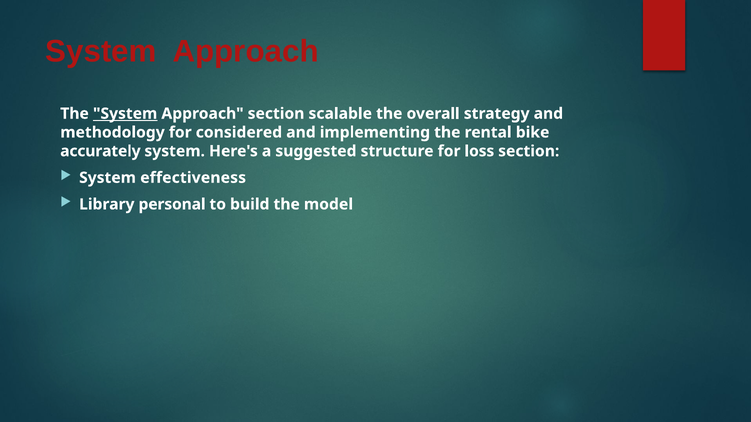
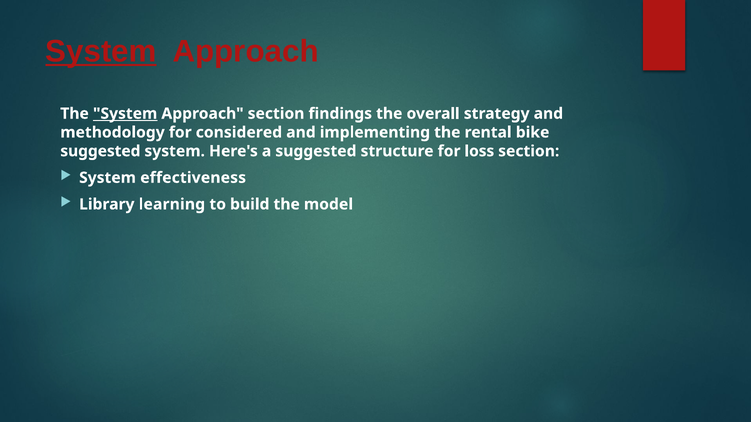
System underline: none -> present (101, 52)
scalable: scalable -> findings (340, 114)
accurately: accurately -> suggested (100, 151)
personal: personal -> learning (172, 204)
